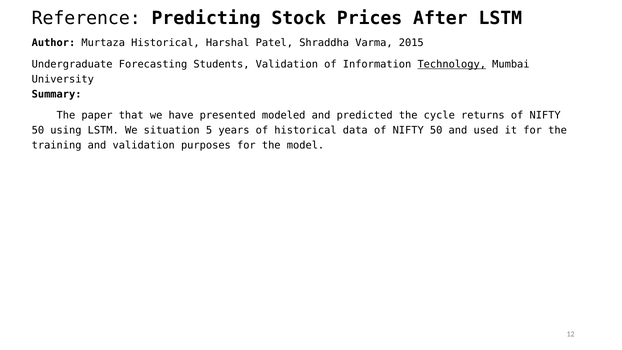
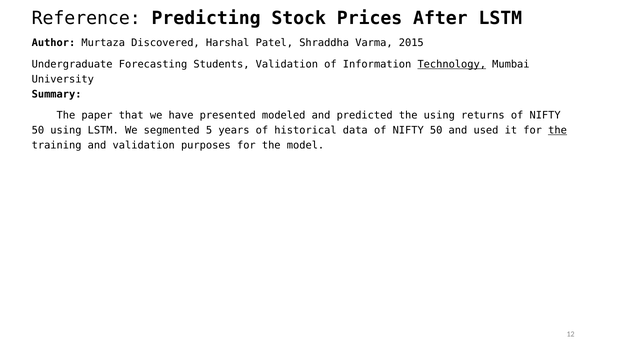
Murtaza Historical: Historical -> Discovered (165, 43)
the cycle: cycle -> using (439, 116)
situation: situation -> segmented (172, 130)
the underline: none -> present (558, 130)
